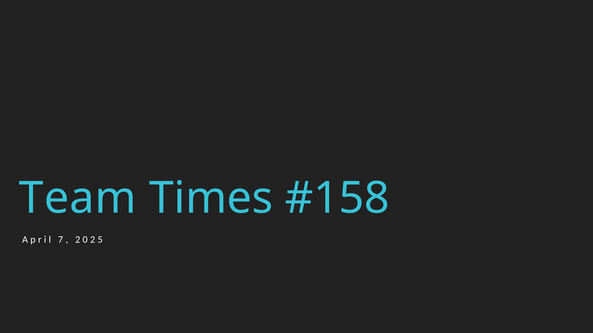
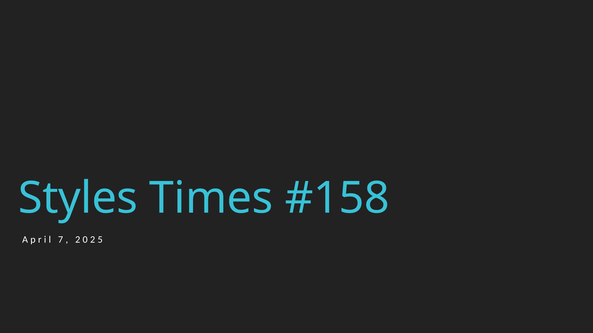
Team: Team -> Styles (78, 199)
